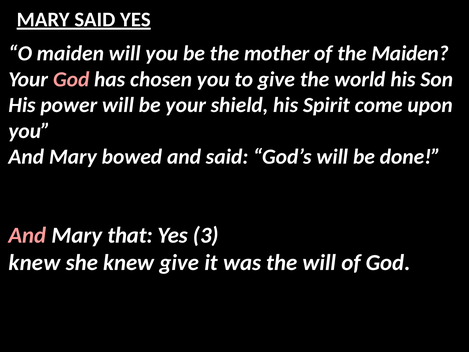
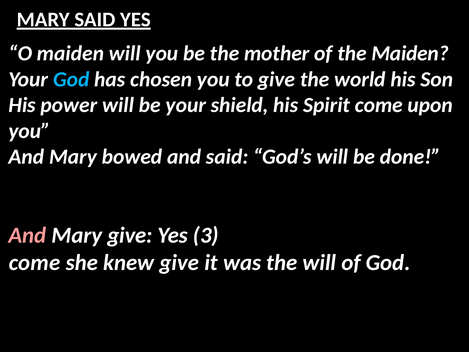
God colour: pink -> light blue (71, 79)
Mary that: that -> give (130, 235)
knew: knew -> come (34, 262)
